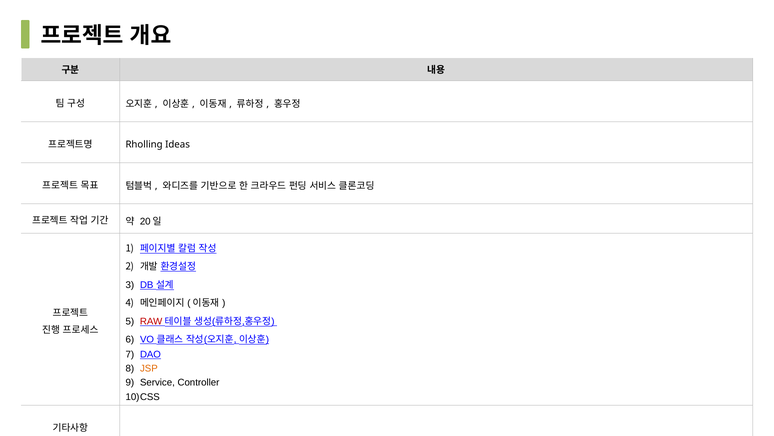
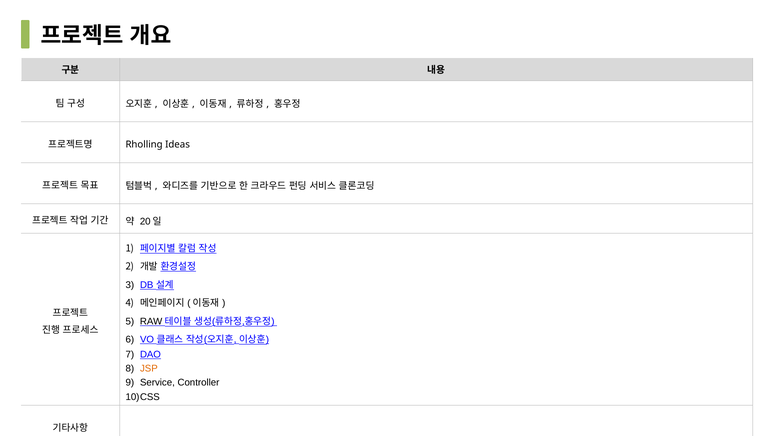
RAW colour: red -> black (151, 321)
